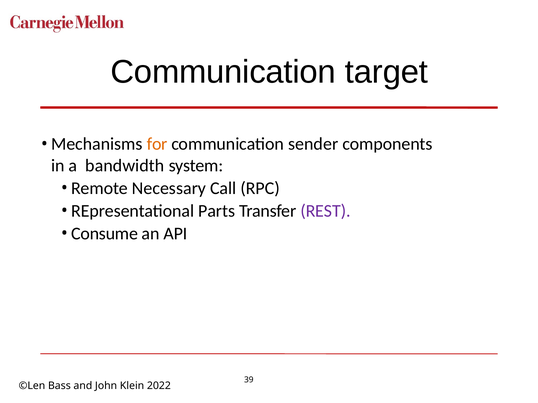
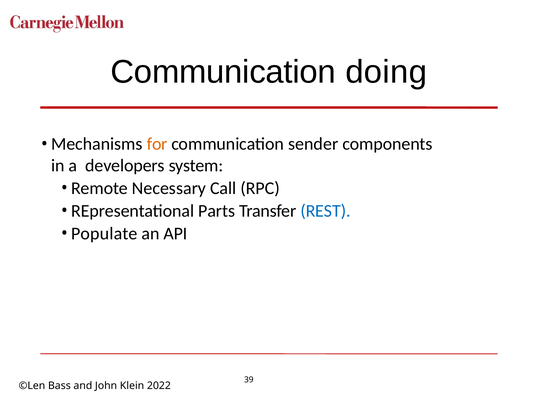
target: target -> doing (386, 72)
bandwidth: bandwidth -> developers (125, 166)
REST colour: purple -> blue (325, 211)
Consume: Consume -> Populate (104, 234)
